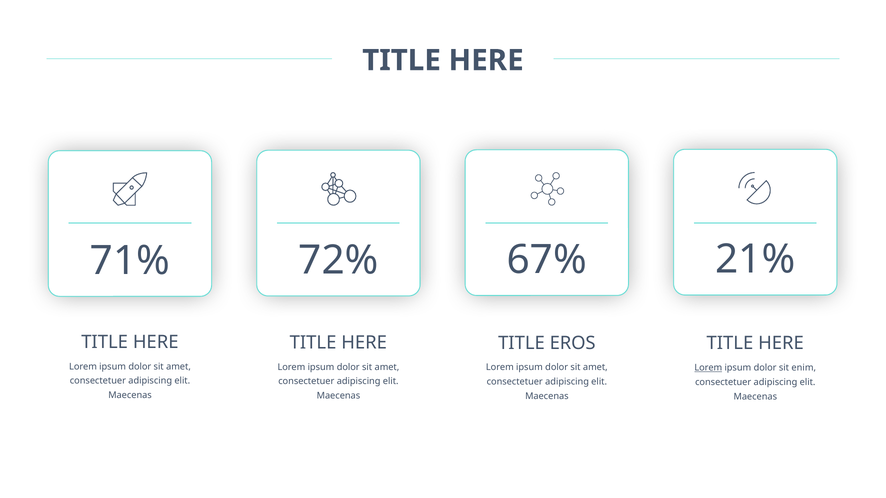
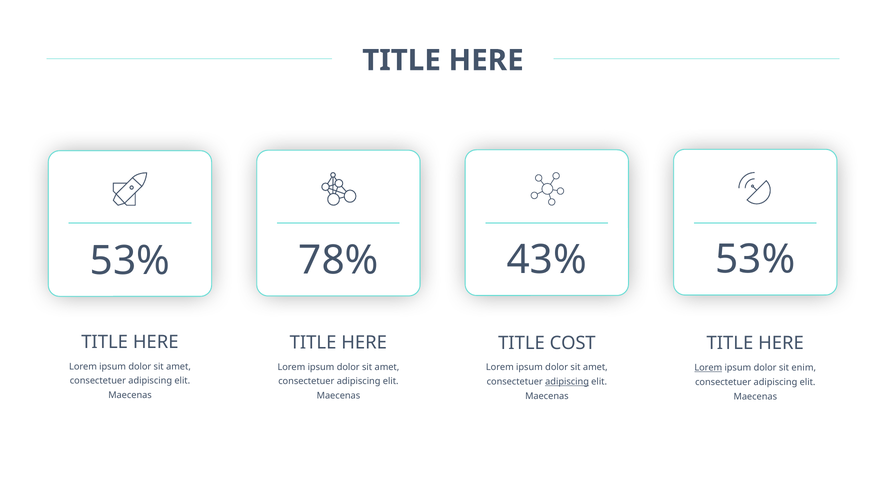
21%: 21% -> 53% (755, 260)
67%: 67% -> 43% (547, 260)
72%: 72% -> 78% (338, 261)
71%: 71% -> 53% (130, 261)
EROS: EROS -> COST (573, 343)
adipiscing underline: none -> present (567, 382)
